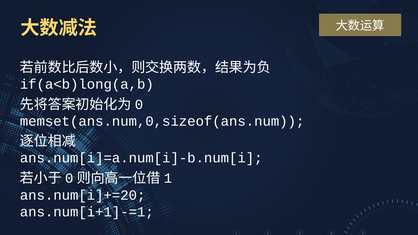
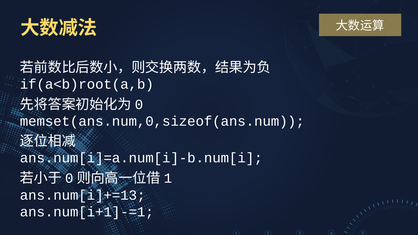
if(a<b)long(a,b: if(a<b)long(a,b -> if(a<b)root(a,b (87, 84)
ans.num[i]+=20: ans.num[i]+=20 -> ans.num[i]+=13 (83, 195)
